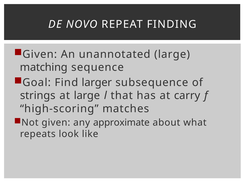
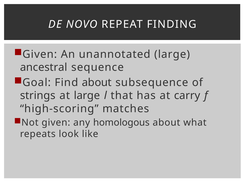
matching: matching -> ancestral (44, 68)
Find larger: larger -> about (97, 83)
approximate: approximate -> homologous (121, 123)
